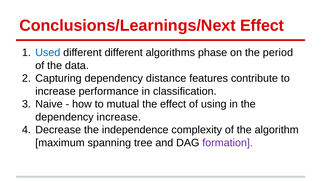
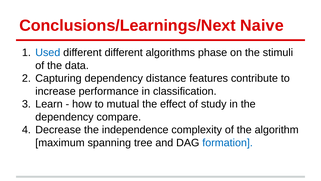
Conclusions/Learnings/Next Effect: Effect -> Naive (262, 26)
period: period -> stimuli (278, 53)
Naive: Naive -> Learn (49, 104)
using: using -> study (214, 104)
dependency increase: increase -> compare (119, 117)
formation colour: purple -> blue (228, 142)
